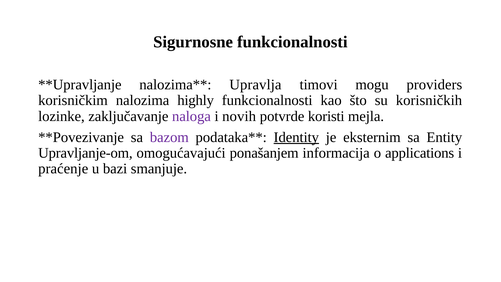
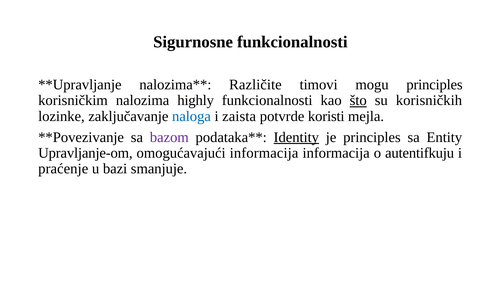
Upravlja: Upravlja -> Različite (255, 85)
mogu providers: providers -> principles (434, 85)
što underline: none -> present (358, 100)
naloga colour: purple -> blue (191, 116)
novih: novih -> zaista (239, 116)
je eksternim: eksternim -> principles (372, 137)
omogućavajući ponašanjem: ponašanjem -> informacija (264, 153)
applications: applications -> autentifkuju (420, 153)
